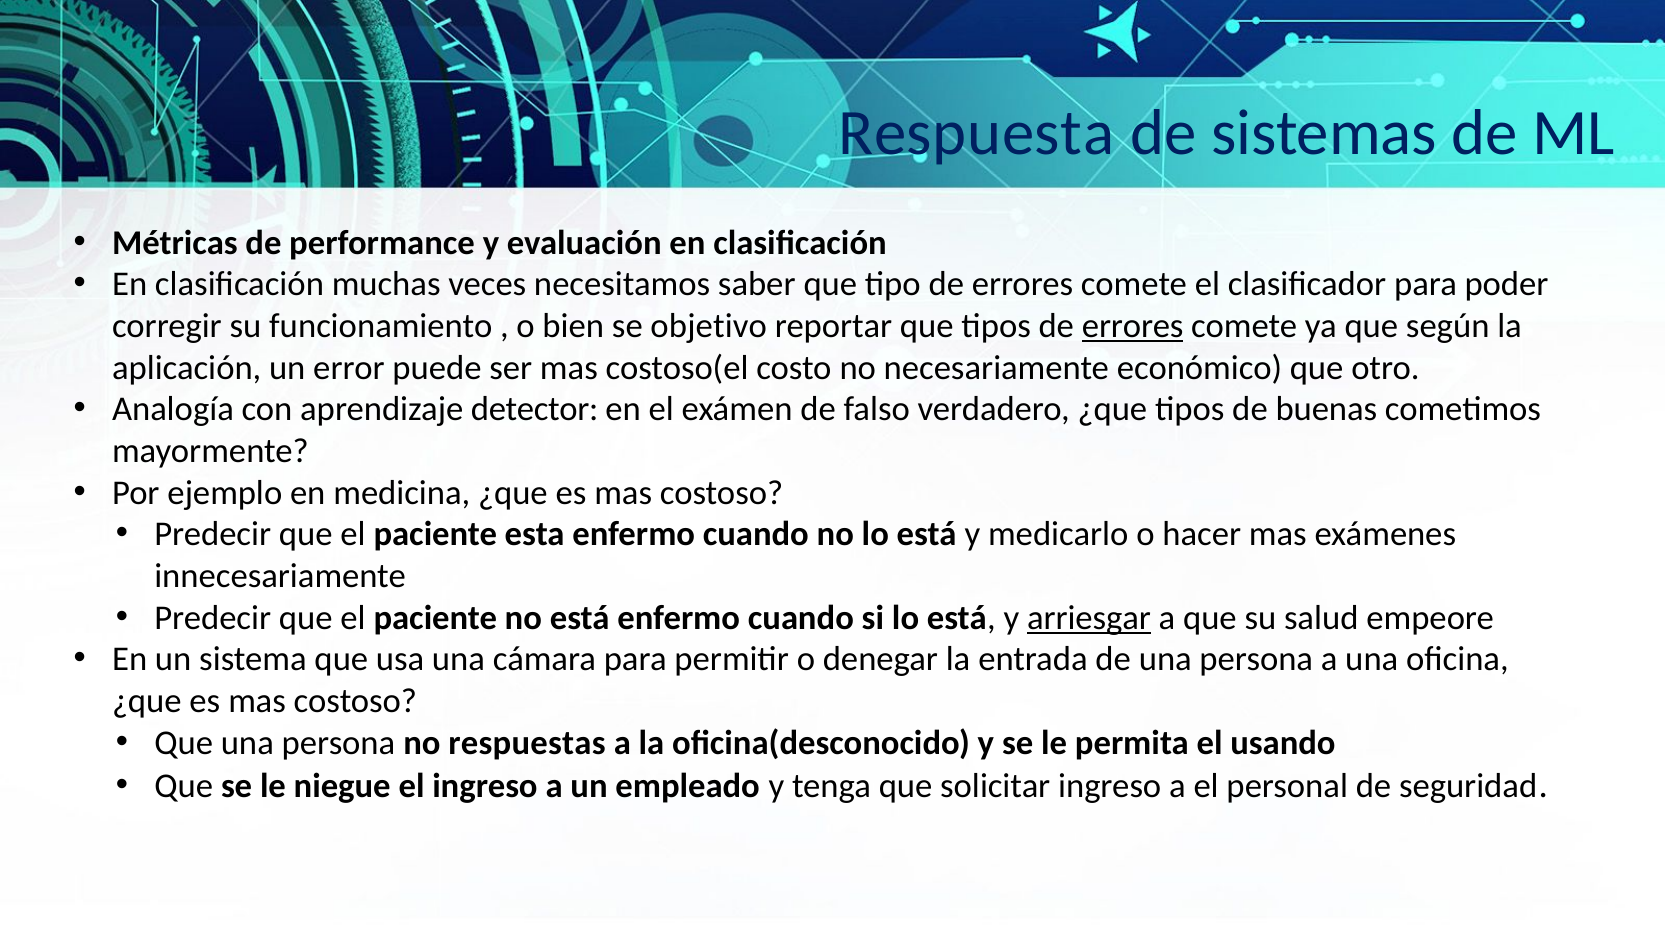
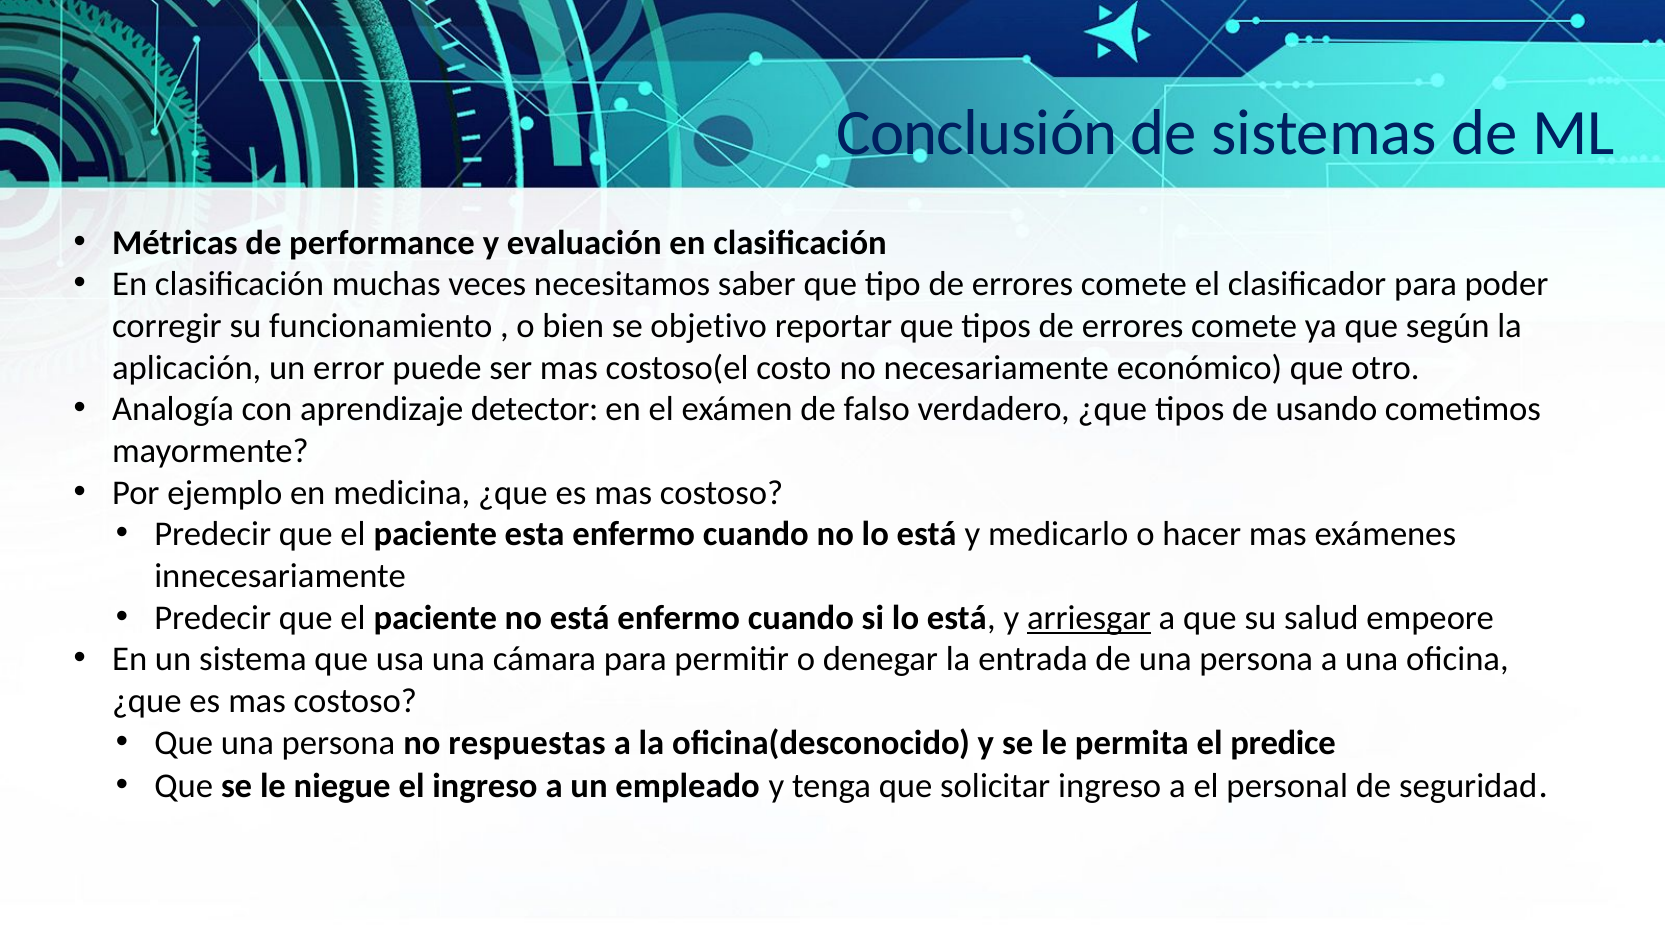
Respuesta: Respuesta -> Conclusión (977, 133)
errores underline: present -> none (1133, 326)
buenas: buenas -> usando (1326, 409)
usando: usando -> predice (1283, 742)
